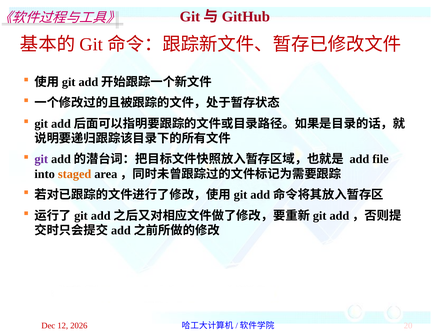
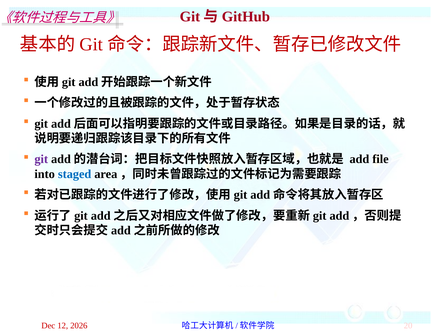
staged colour: orange -> blue (75, 174)
